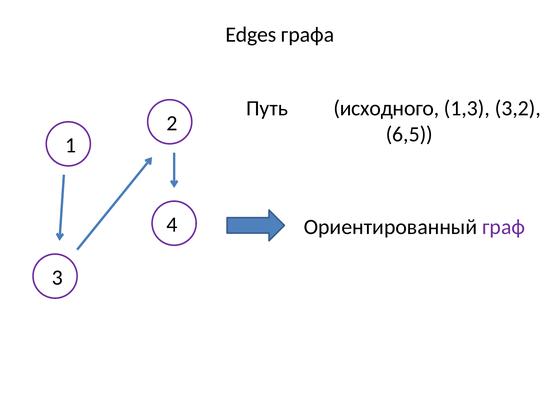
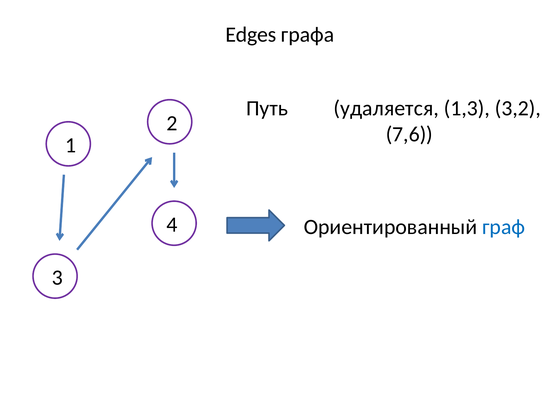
исходного: исходного -> удаляется (386, 108)
6,5: 6,5 -> 7,6 (409, 134)
граф colour: purple -> blue (504, 227)
